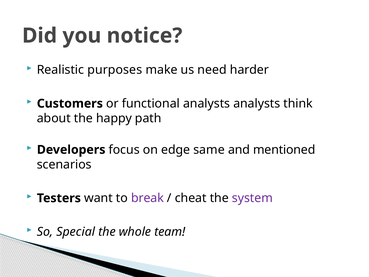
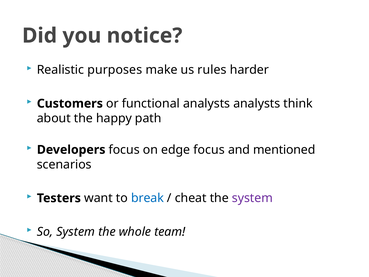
need: need -> rules (212, 70)
edge same: same -> focus (209, 150)
break colour: purple -> blue (147, 198)
So Special: Special -> System (76, 232)
